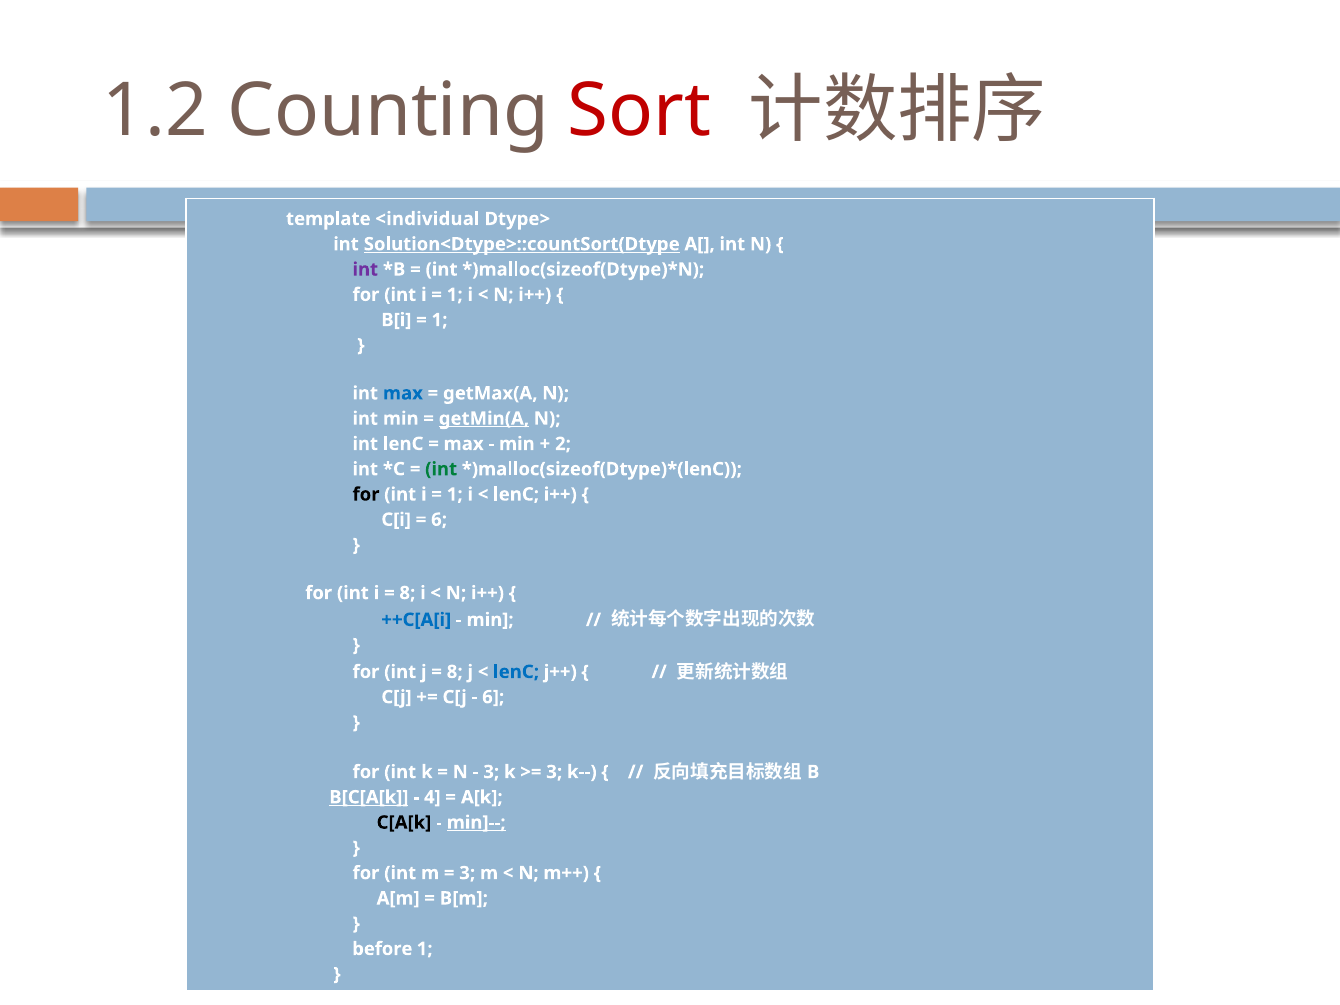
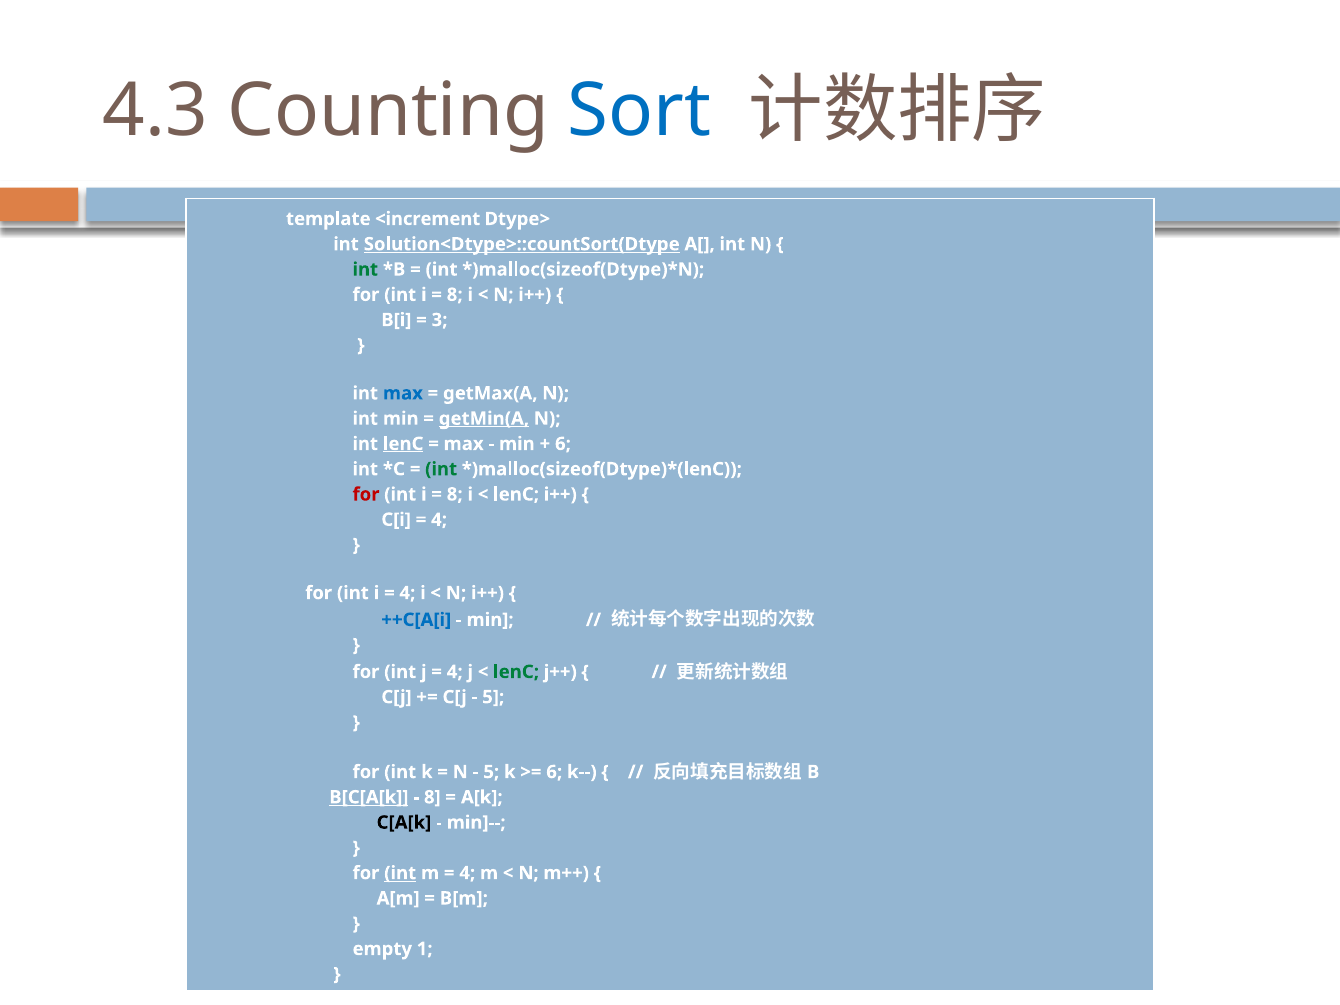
1.2: 1.2 -> 4.3 (155, 111)
Sort colour: red -> blue (640, 111)
<individual: <individual -> <increment (428, 219)
int colour: purple -> green (365, 269)
1: 1 -> 8 (455, 295)
1: 1 -> 3 (440, 320)
lenC underline: none -> present (403, 444)
2: 2 -> 6 (563, 444)
for colour: black -> red (366, 494)
1: 1 -> 8 (455, 494)
6: 6 -> 4 (439, 520)
8: 8 -> 4 (407, 593)
8: 8 -> 4 (455, 672)
lenC colour: blue -> green (516, 672)
6: 6 -> 5 (493, 697)
3: 3 -> 5 (491, 772)
3: 3 -> 6 (554, 772)
4: 4 -> 8 (432, 797)
min]-- underline: present -> none (476, 823)
int underline: none -> present (400, 873)
3: 3 -> 4 (467, 873)
before: before -> empty (382, 949)
